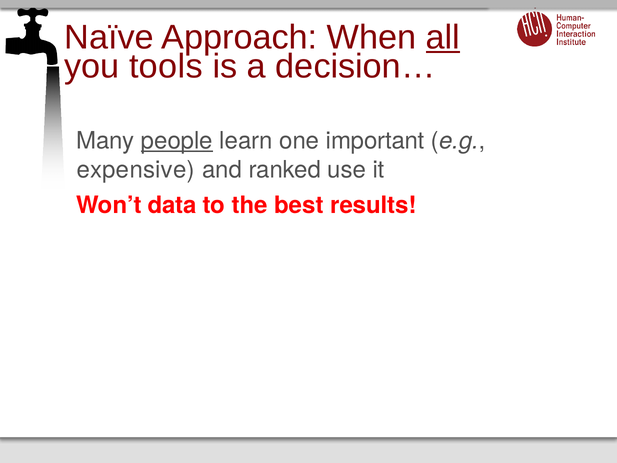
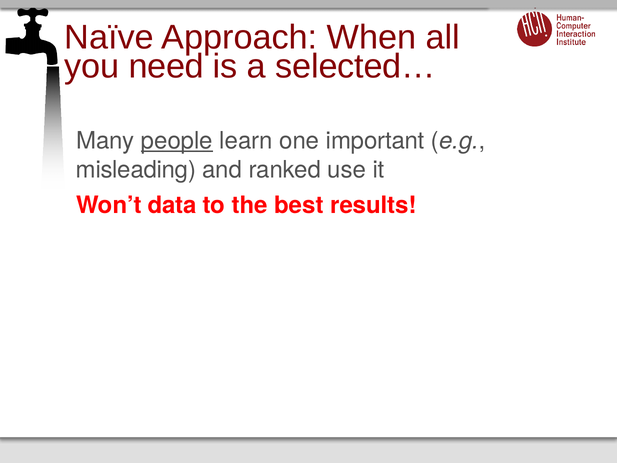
all underline: present -> none (443, 37)
tools: tools -> need (166, 66)
decision…: decision… -> selected… (355, 66)
expensive: expensive -> misleading (136, 170)
